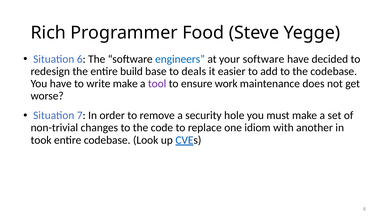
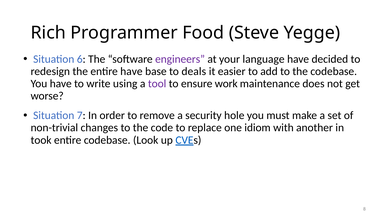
engineers colour: blue -> purple (180, 59)
your software: software -> language (264, 59)
entire build: build -> have (131, 71)
write make: make -> using (125, 84)
